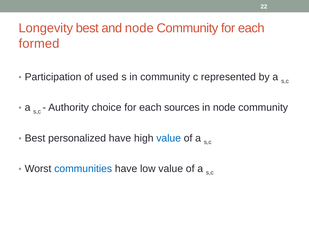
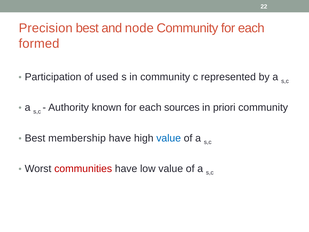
Longevity: Longevity -> Precision (46, 28)
choice: choice -> known (107, 107)
in node: node -> priori (224, 107)
personalized: personalized -> membership (77, 138)
communities colour: blue -> red (83, 169)
